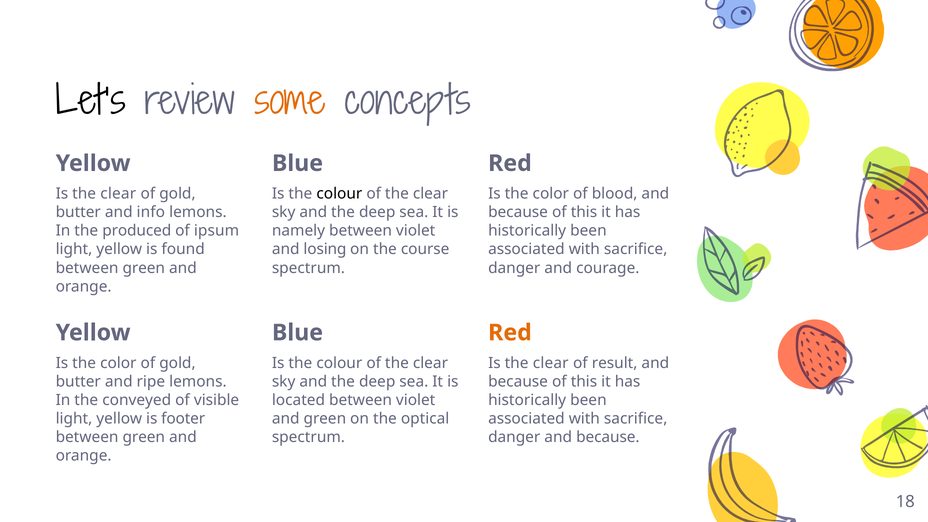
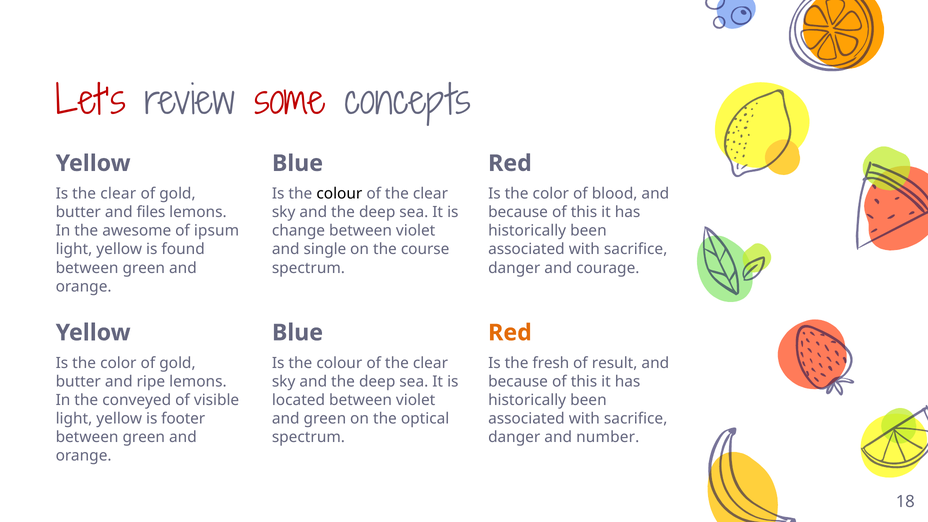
Let’s colour: black -> red (91, 101)
some colour: orange -> red (290, 101)
info: info -> files (151, 212)
produced: produced -> awesome (137, 231)
namely: namely -> change (298, 231)
losing: losing -> single (325, 249)
clear: clear -> fresh (551, 363)
danger and because: because -> number (608, 437)
